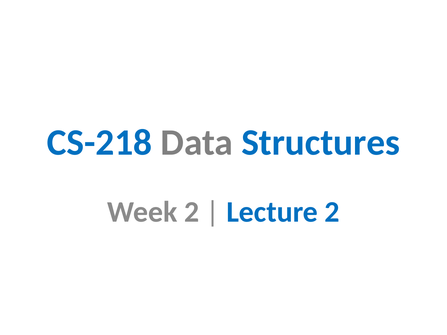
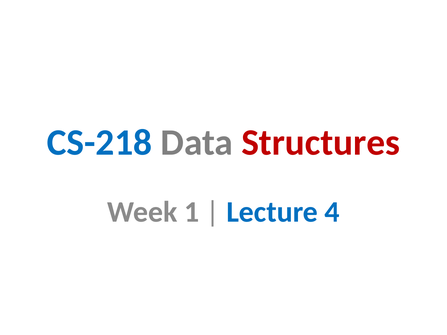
Structures colour: blue -> red (321, 143)
Week 2: 2 -> 1 (192, 212)
Lecture 2: 2 -> 4 (332, 212)
